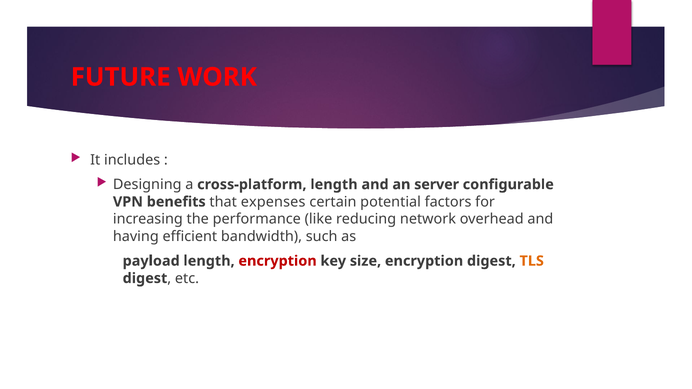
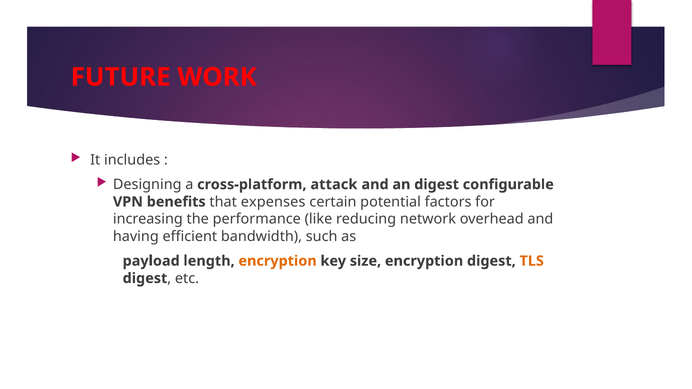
cross-platform length: length -> attack (334, 185)
an server: server -> digest (437, 185)
encryption colour: red -> orange (278, 261)
